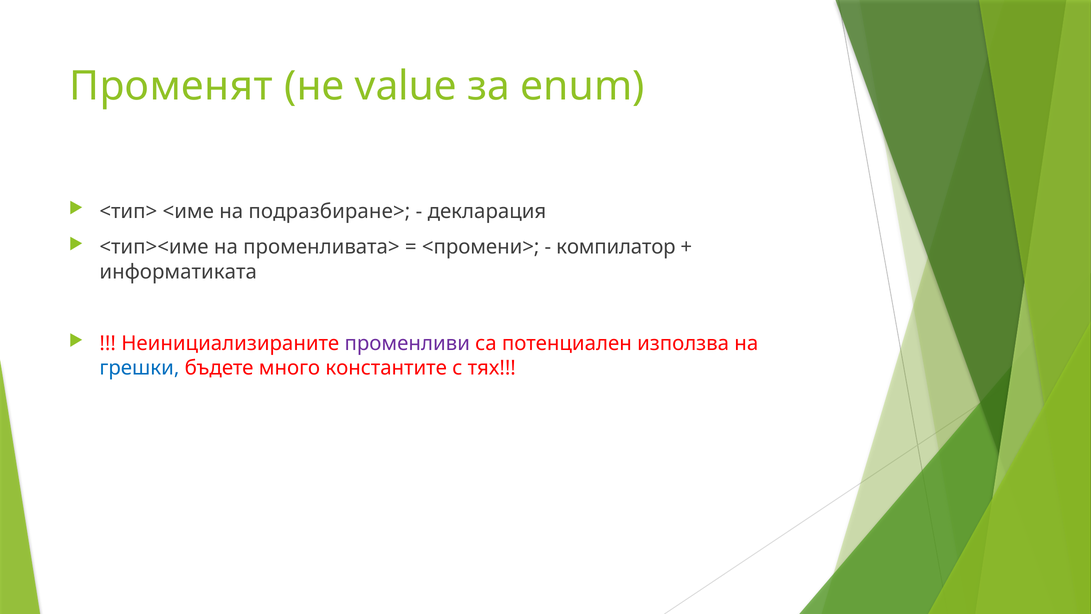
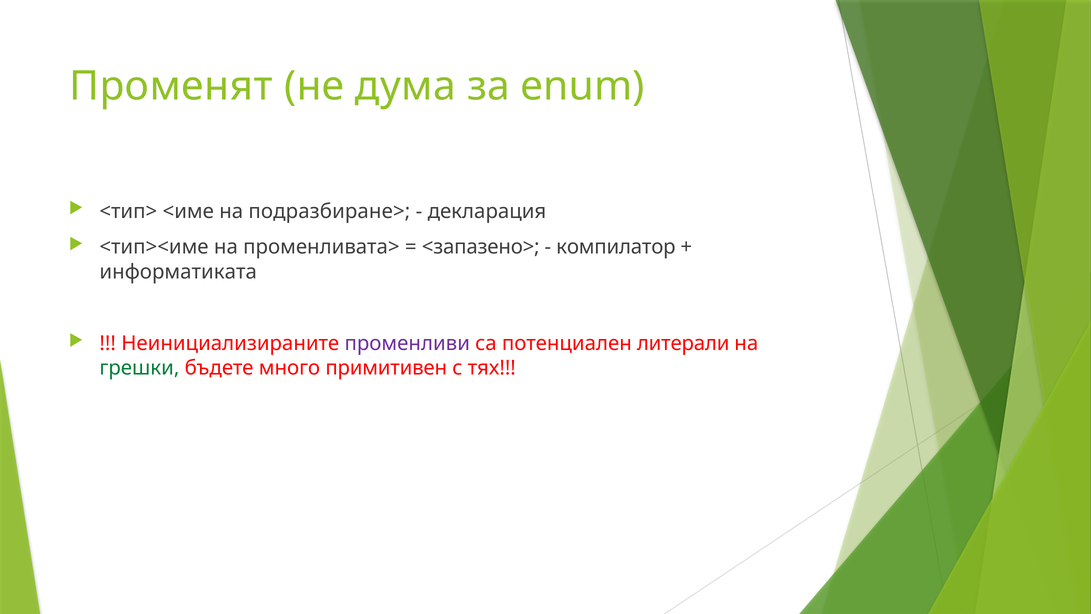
value: value -> дума (405, 86)
<промени>: <промени> -> <запазено> (481, 247)
използва: използва -> литерали (683, 343)
грешки colour: blue -> green (139, 368)
константите: константите -> примитивен (386, 368)
